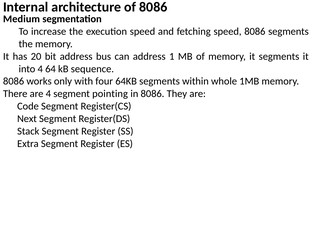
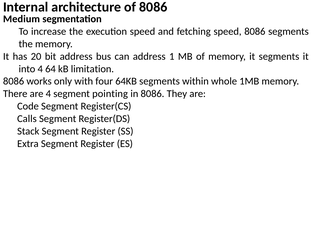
sequence: sequence -> limitation (92, 69)
Next: Next -> Calls (27, 119)
